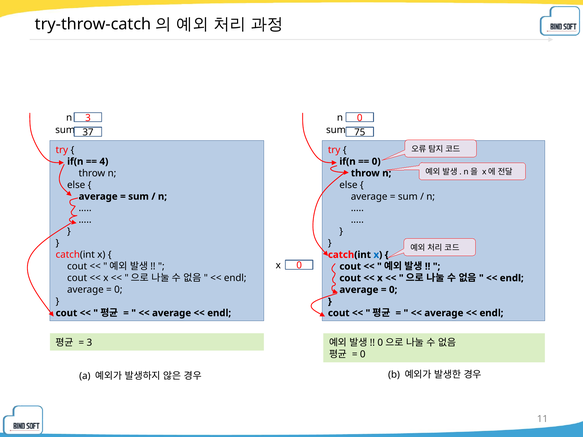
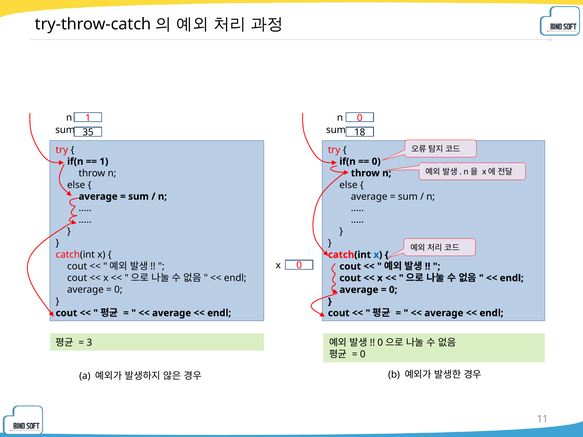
n 3: 3 -> 1 (88, 118)
37: 37 -> 35 (88, 132)
75: 75 -> 18 (360, 132)
4: 4 -> 1 (104, 162)
